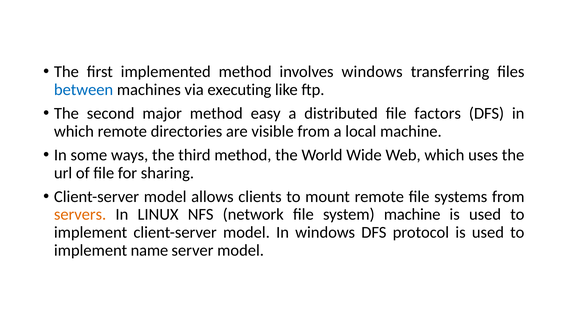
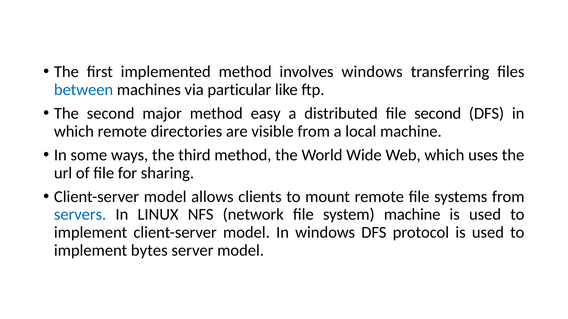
executing: executing -> particular (239, 90)
file factors: factors -> second (438, 114)
servers colour: orange -> blue (80, 215)
name: name -> bytes (149, 251)
